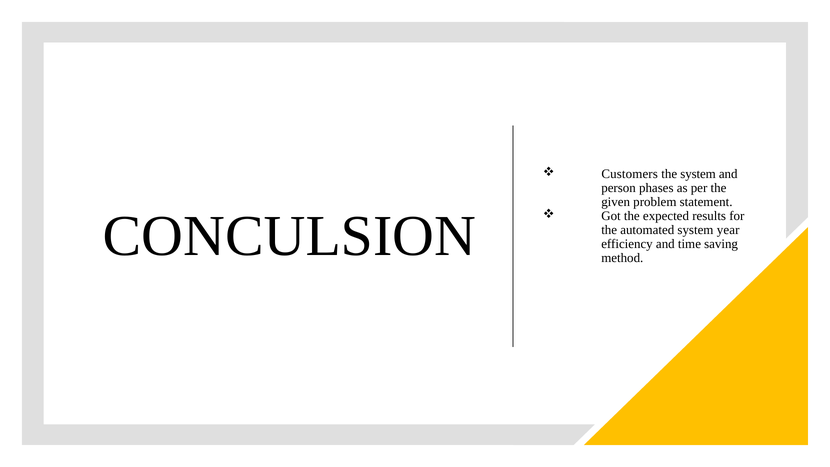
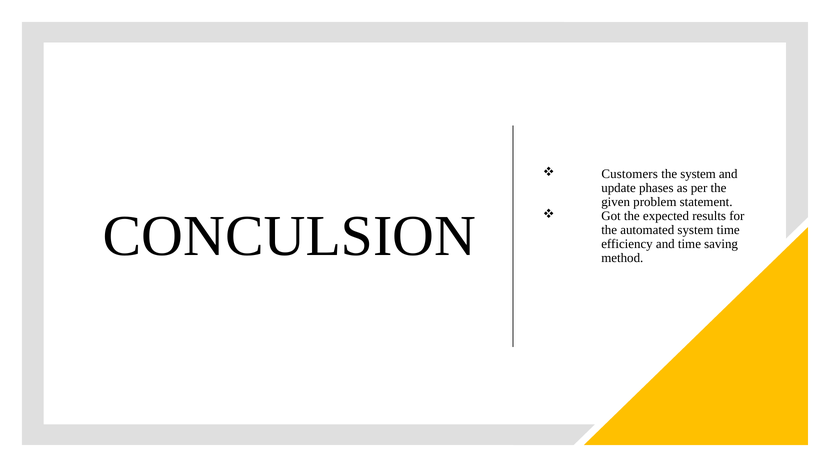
person: person -> update (619, 188)
system year: year -> time (728, 230)
